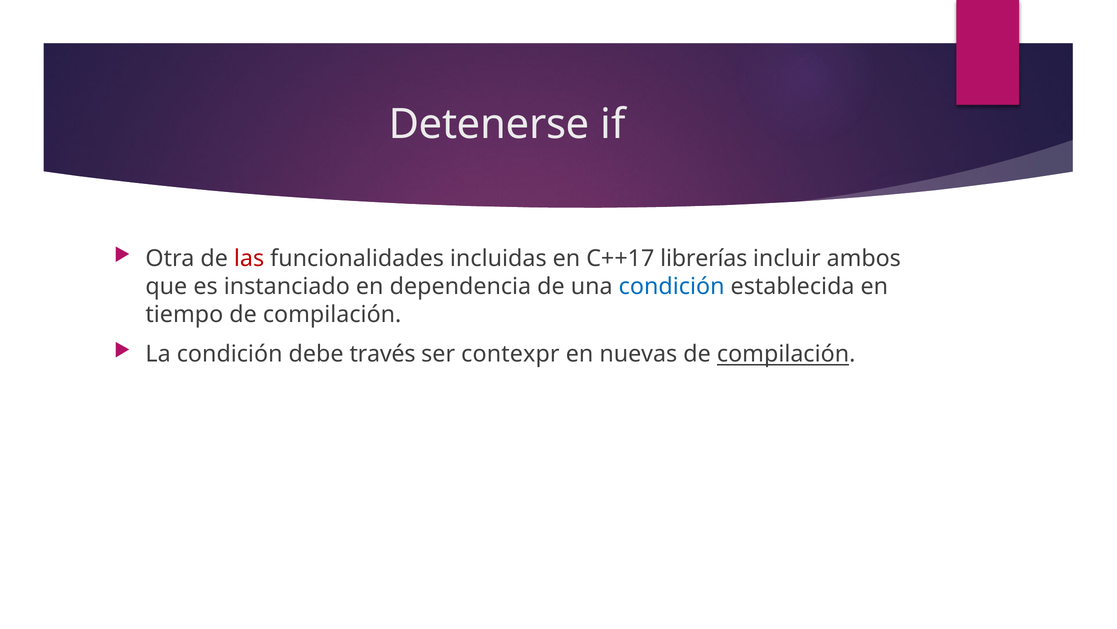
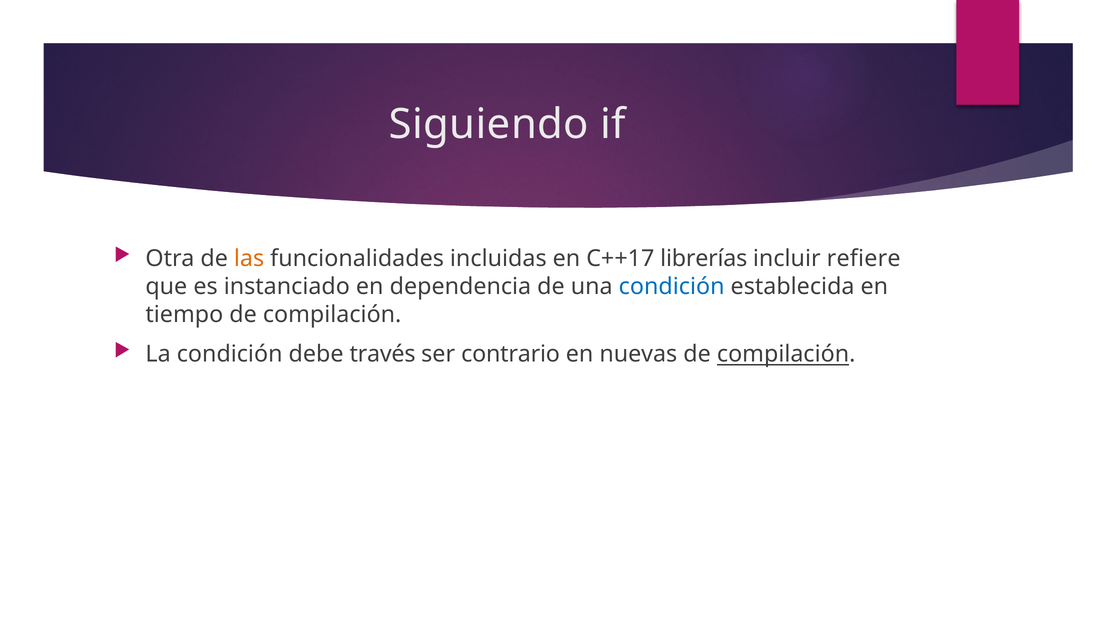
Detenerse: Detenerse -> Siguiendo (489, 125)
las colour: red -> orange (249, 258)
ambos: ambos -> refiere (864, 258)
contexpr: contexpr -> contrario (511, 354)
